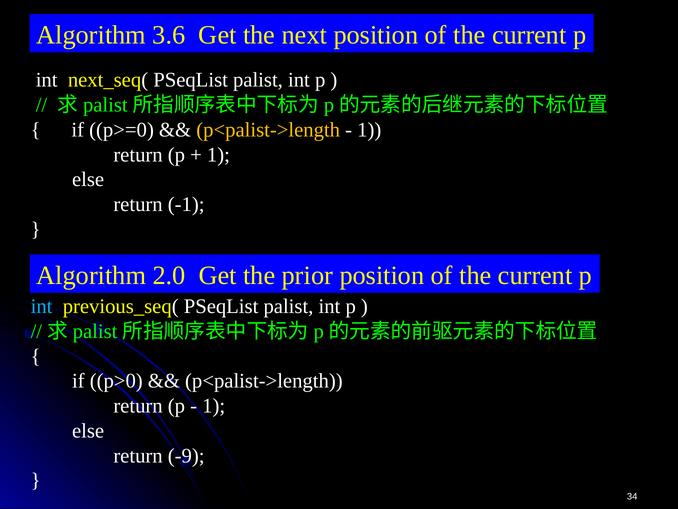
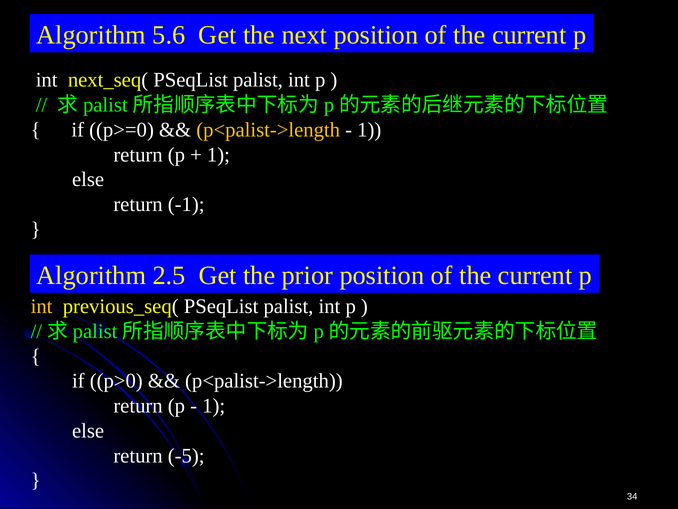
3.6: 3.6 -> 5.6 (169, 35)
2.0: 2.0 -> 2.5 (169, 275)
int colour: light blue -> yellow (42, 306)
-9: -9 -> -5 (186, 455)
